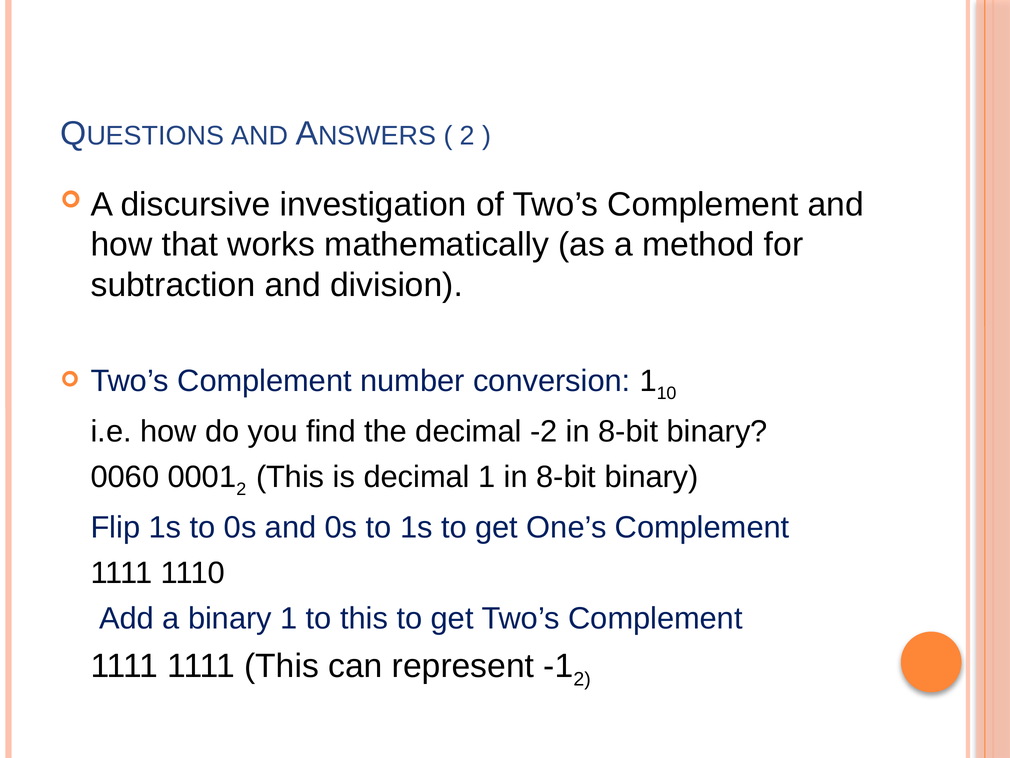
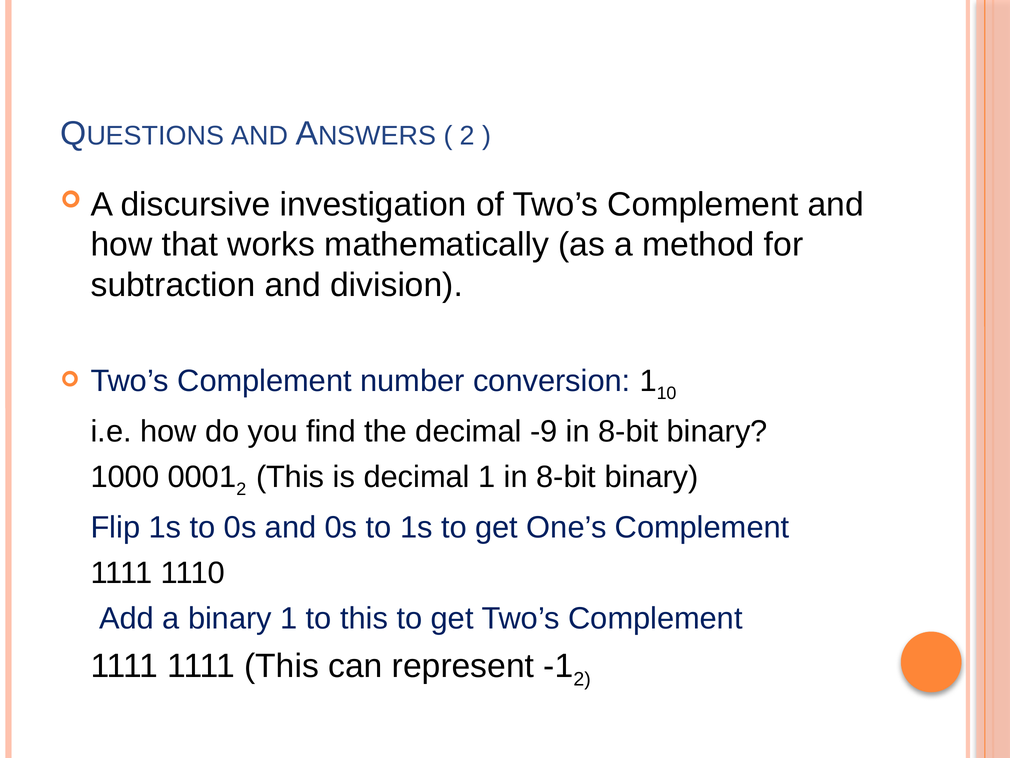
-2: -2 -> -9 (544, 431)
0060: 0060 -> 1000 (125, 477)
